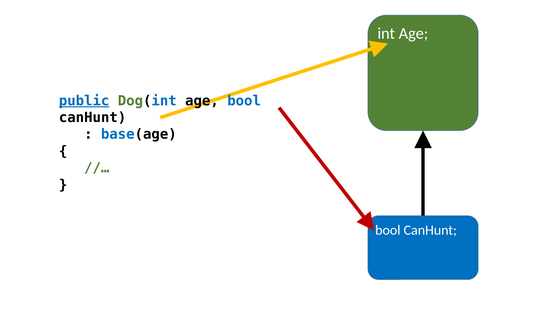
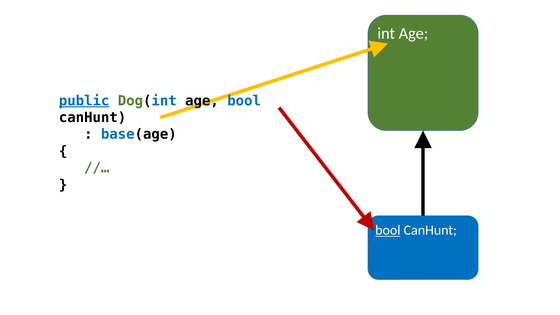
bool underline: none -> present (388, 230)
